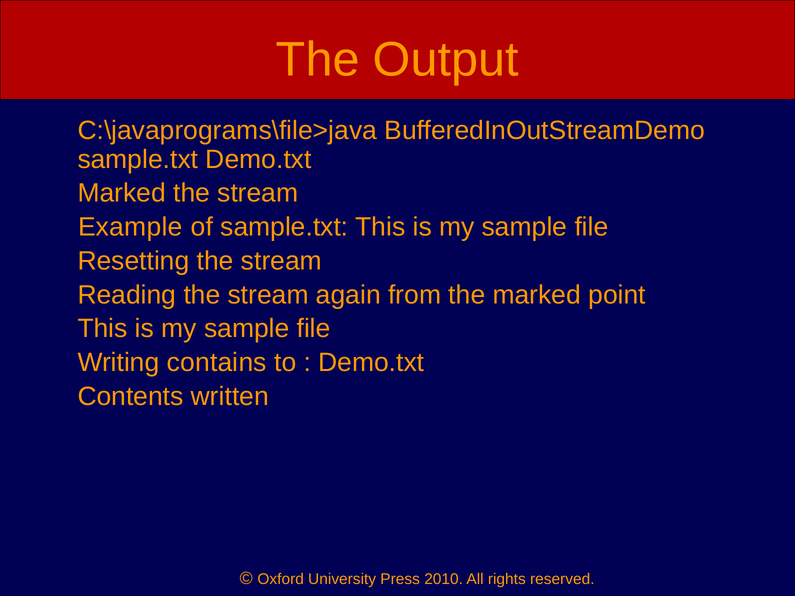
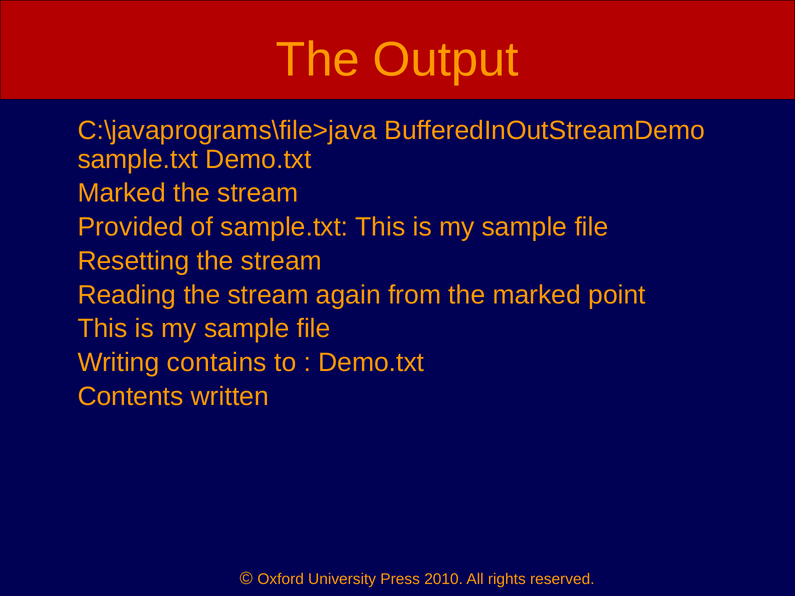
Example: Example -> Provided (130, 227)
